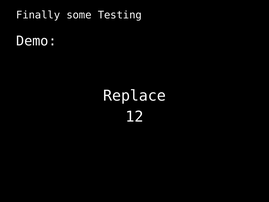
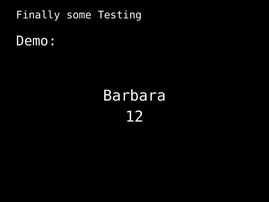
Replace: Replace -> Barbara (134, 96)
